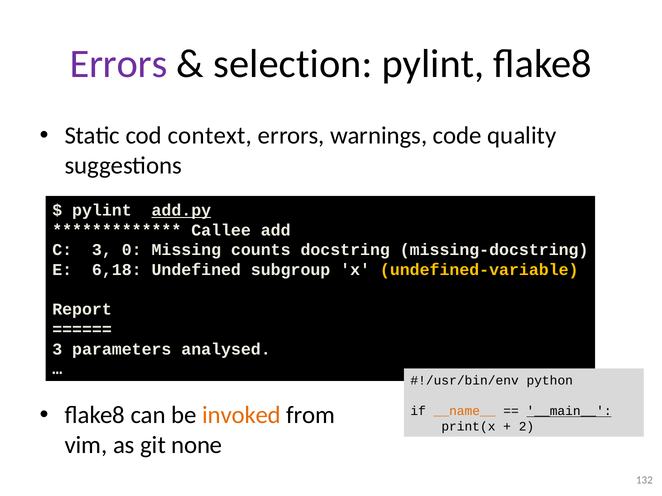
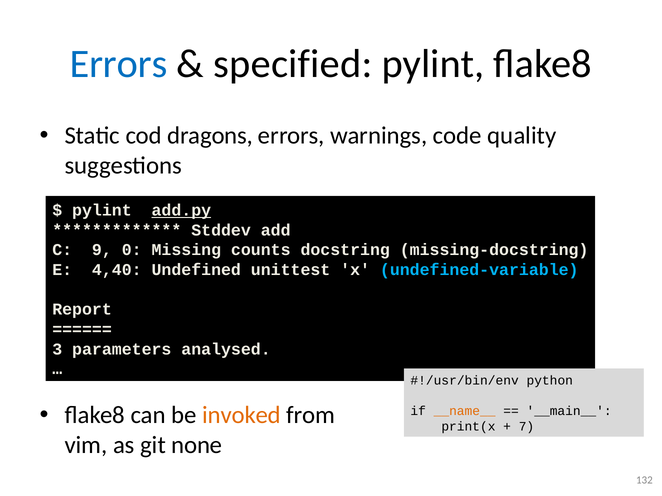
Errors colour: purple -> blue (119, 64)
selection: selection -> specified (293, 64)
context: context -> dragons (210, 136)
Callee: Callee -> Stddev (221, 230)
C 3: 3 -> 9 (102, 250)
6,18: 6,18 -> 4,40 (117, 270)
subgroup: subgroup -> unittest (291, 270)
undefined-variable colour: yellow -> light blue (479, 270)
__main__ underline: present -> none (569, 412)
2: 2 -> 7 (526, 427)
